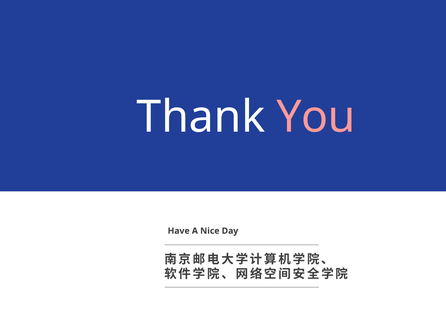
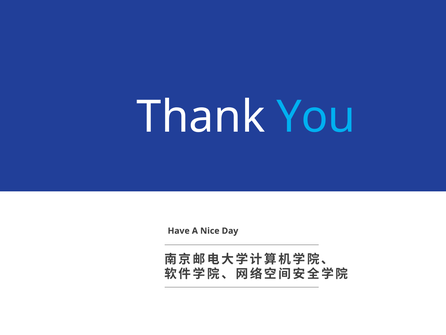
You colour: pink -> light blue (316, 117)
